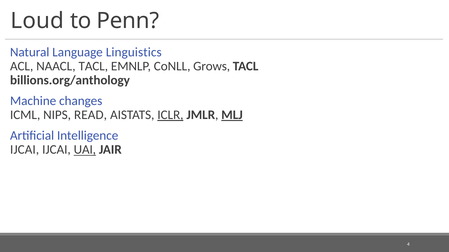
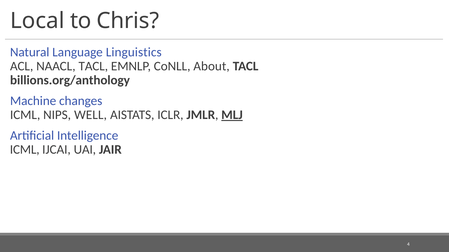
Loud: Loud -> Local (37, 21)
Penn: Penn -> Chris (128, 21)
Grows: Grows -> About (212, 66)
READ: READ -> WELL (91, 115)
ICLR underline: present -> none (170, 115)
IJCAI: IJCAI -> ICML (25, 150)
UAI underline: present -> none (85, 150)
